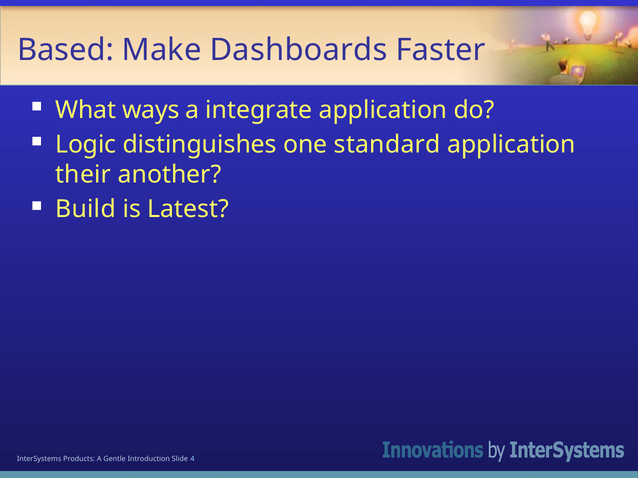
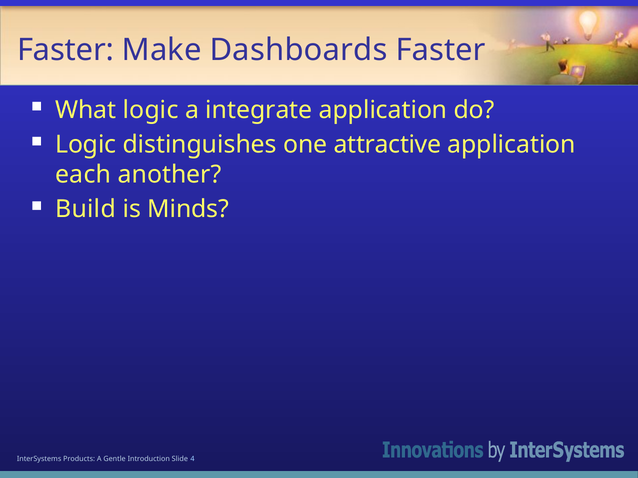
Based: Based -> Faster (66, 50)
What ways: ways -> logic (151, 110)
standard: standard -> attractive (387, 145)
their: their -> each (83, 175)
Latest: Latest -> Minds (188, 210)
